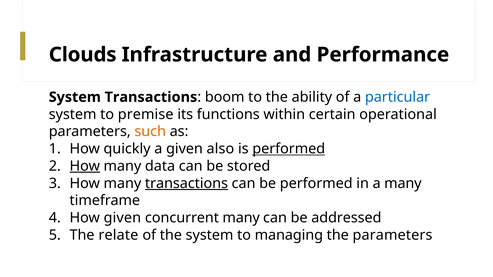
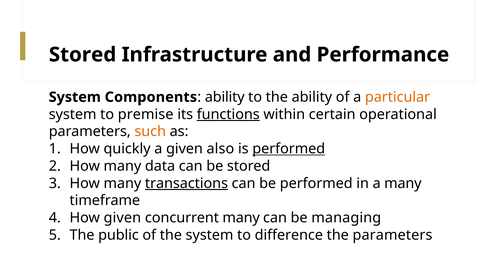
Clouds: Clouds -> Stored (83, 55)
System Transactions: Transactions -> Components (151, 97)
boom: boom -> ability (225, 97)
particular colour: blue -> orange (398, 97)
functions underline: none -> present (228, 114)
How underline: present -> none (85, 166)
addressed: addressed -> managing (346, 218)
relate: relate -> public (118, 235)
managing: managing -> difference (289, 235)
